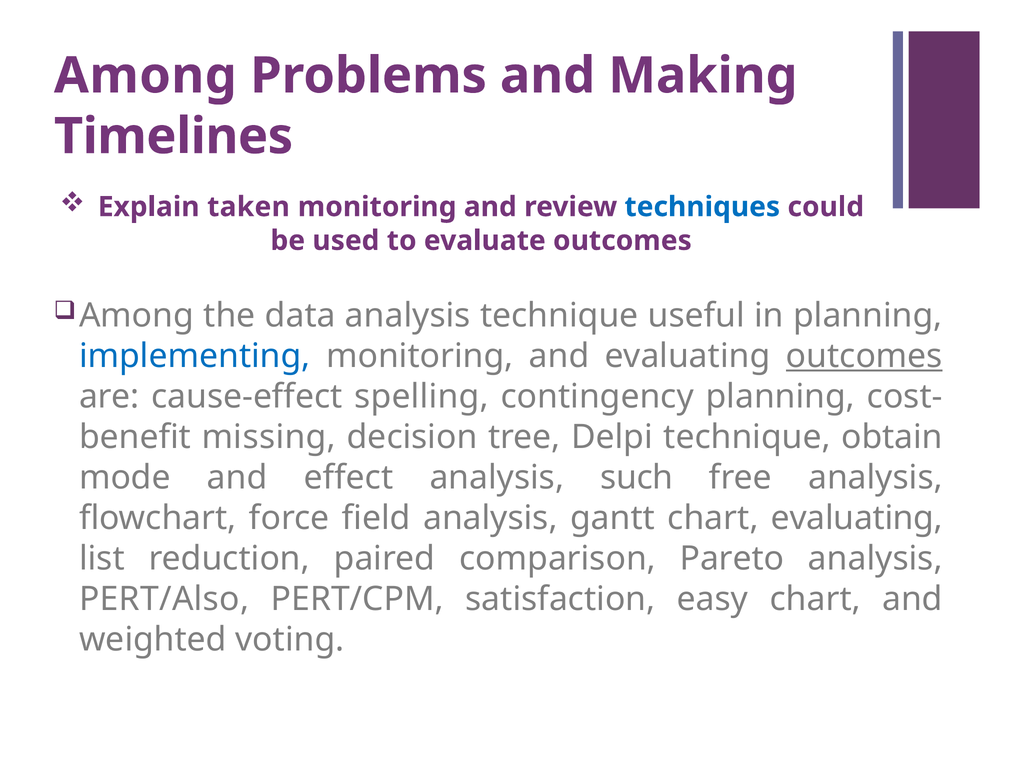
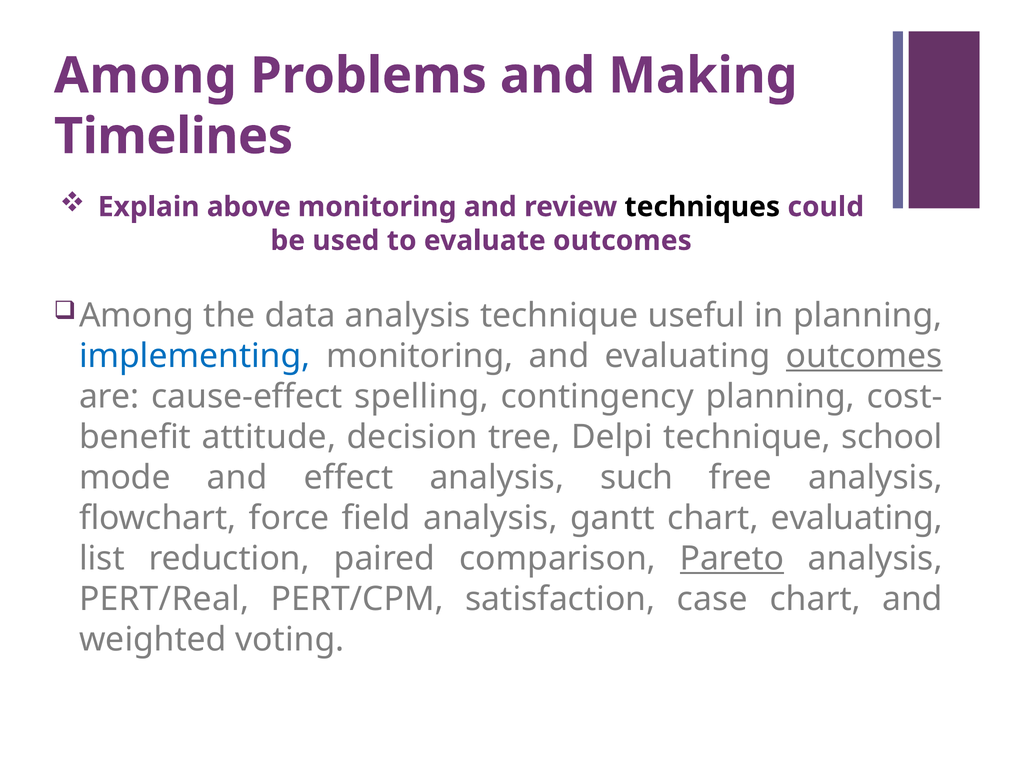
taken: taken -> above (249, 207)
techniques colour: blue -> black (702, 207)
missing: missing -> attitude (269, 437)
obtain: obtain -> school (892, 437)
Pareto underline: none -> present (732, 559)
PERT/Also: PERT/Also -> PERT/Real (164, 599)
easy: easy -> case (712, 599)
